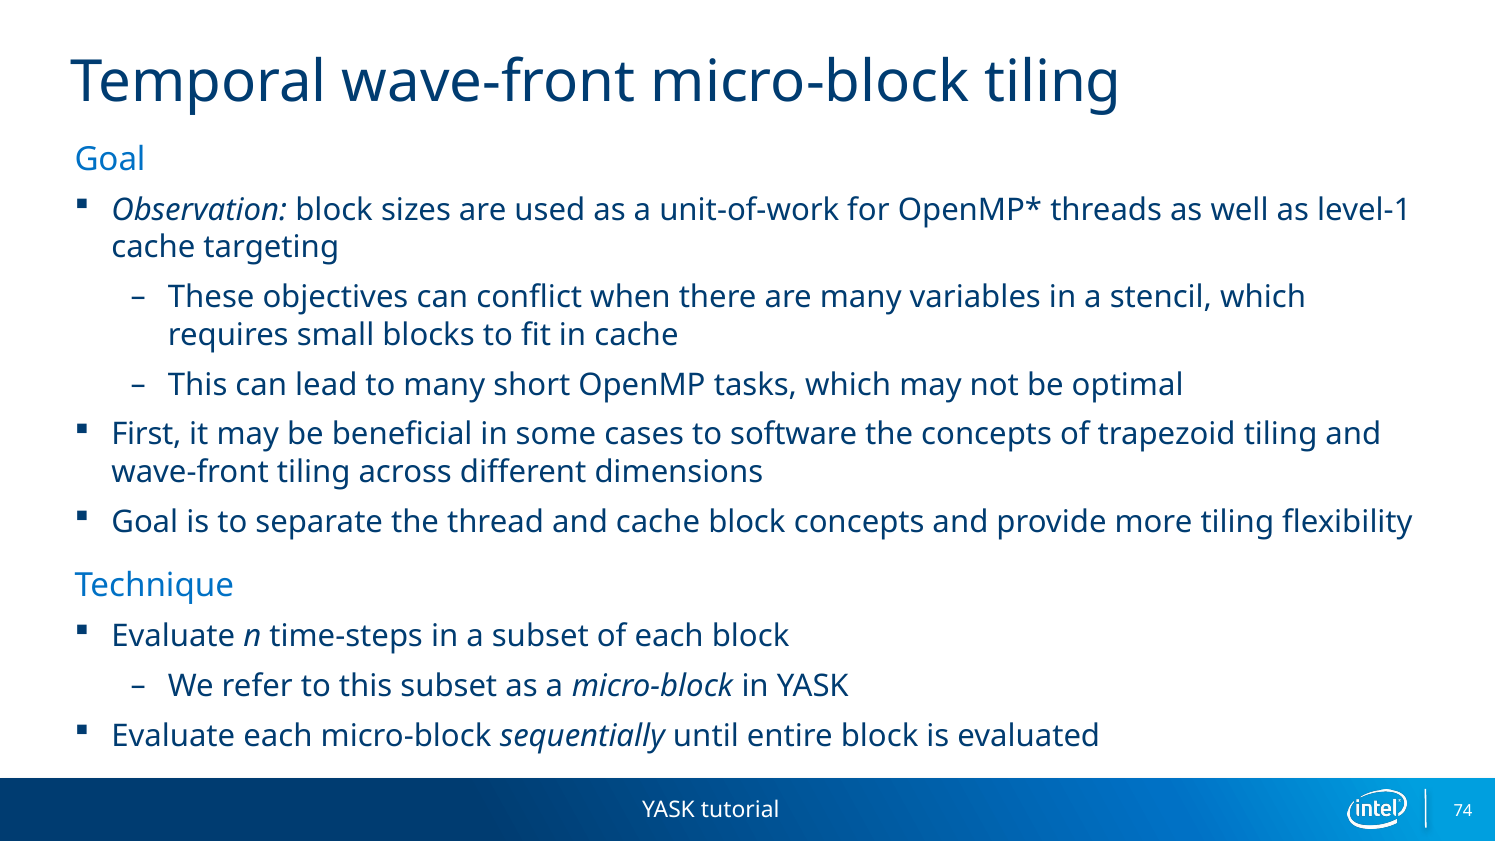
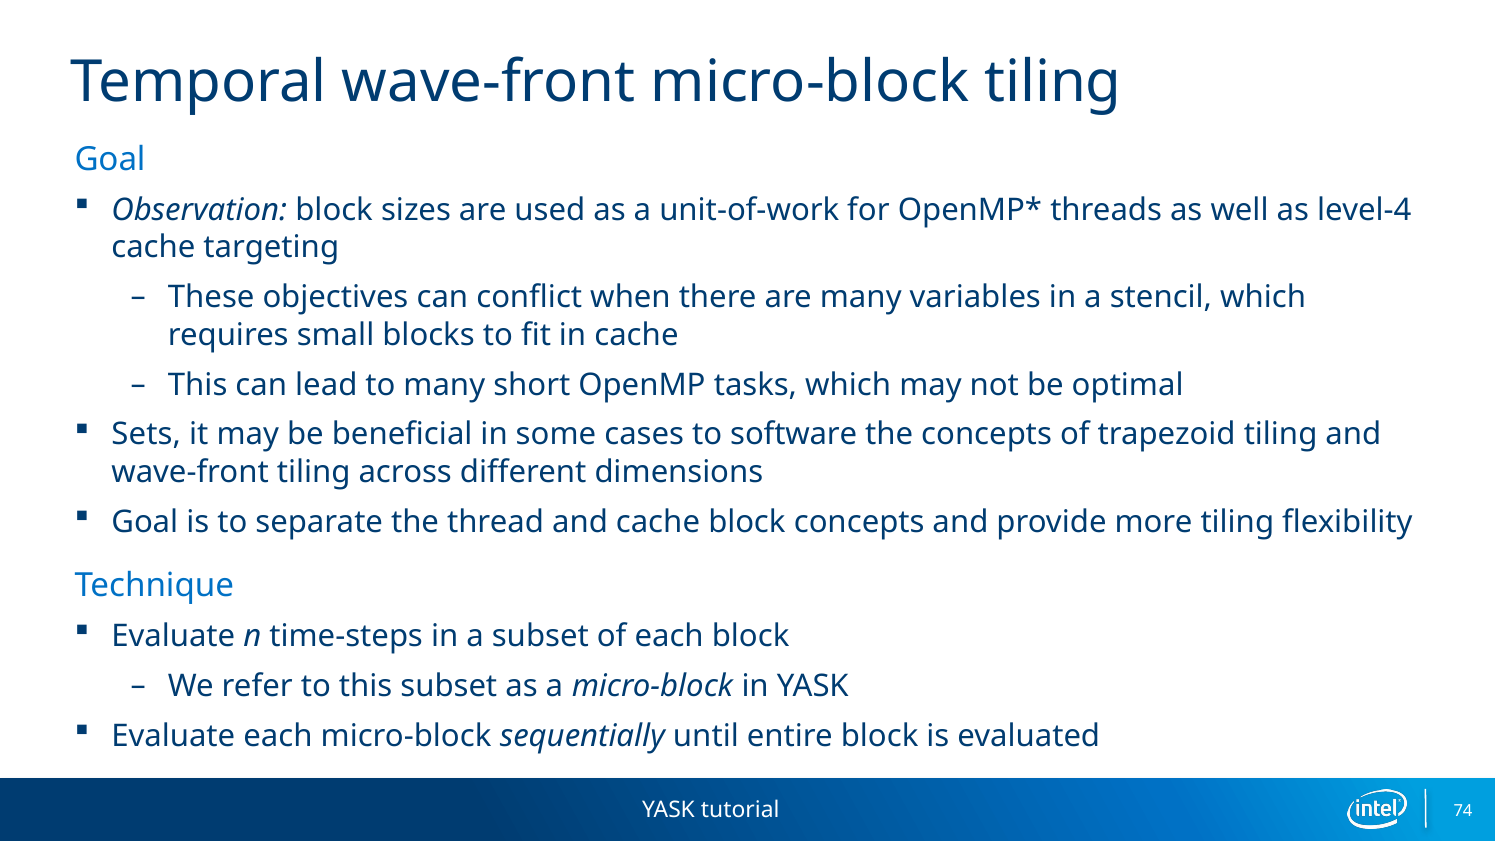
level-1: level-1 -> level-4 (1364, 210)
First: First -> Sets (146, 435)
